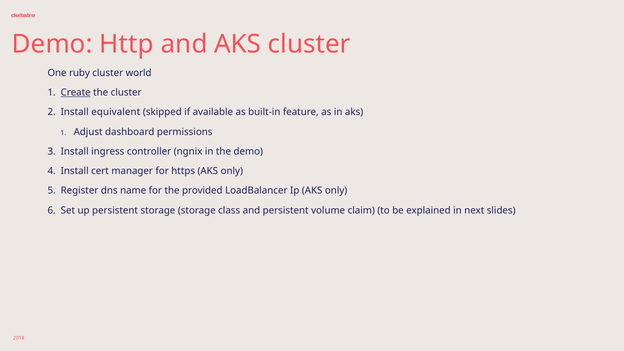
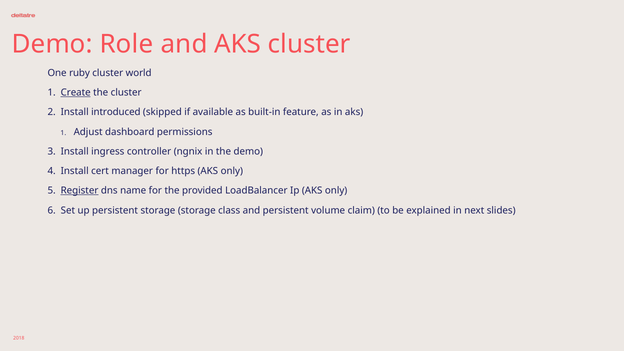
Http: Http -> Role (127, 44)
equivalent: equivalent -> introduced (116, 112)
Register underline: none -> present (80, 191)
